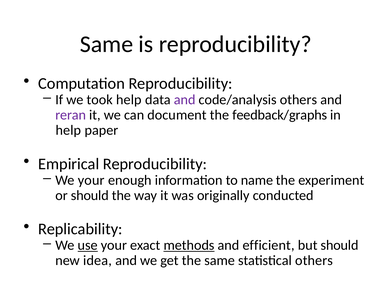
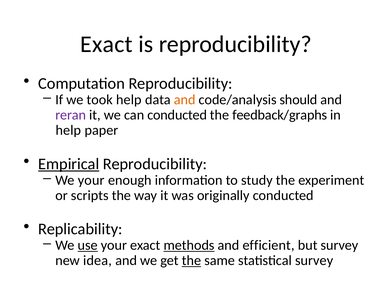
Same: Same -> Exact (106, 44)
and colour: purple -> orange (185, 100)
code/analysis others: others -> should (299, 100)
can document: document -> conducted (177, 115)
Empirical underline: none -> present (69, 164)
name: name -> study (257, 180)
or should: should -> scripts (90, 195)
but should: should -> survey (340, 245)
the underline: none -> present (191, 261)
statistical others: others -> survey (314, 261)
